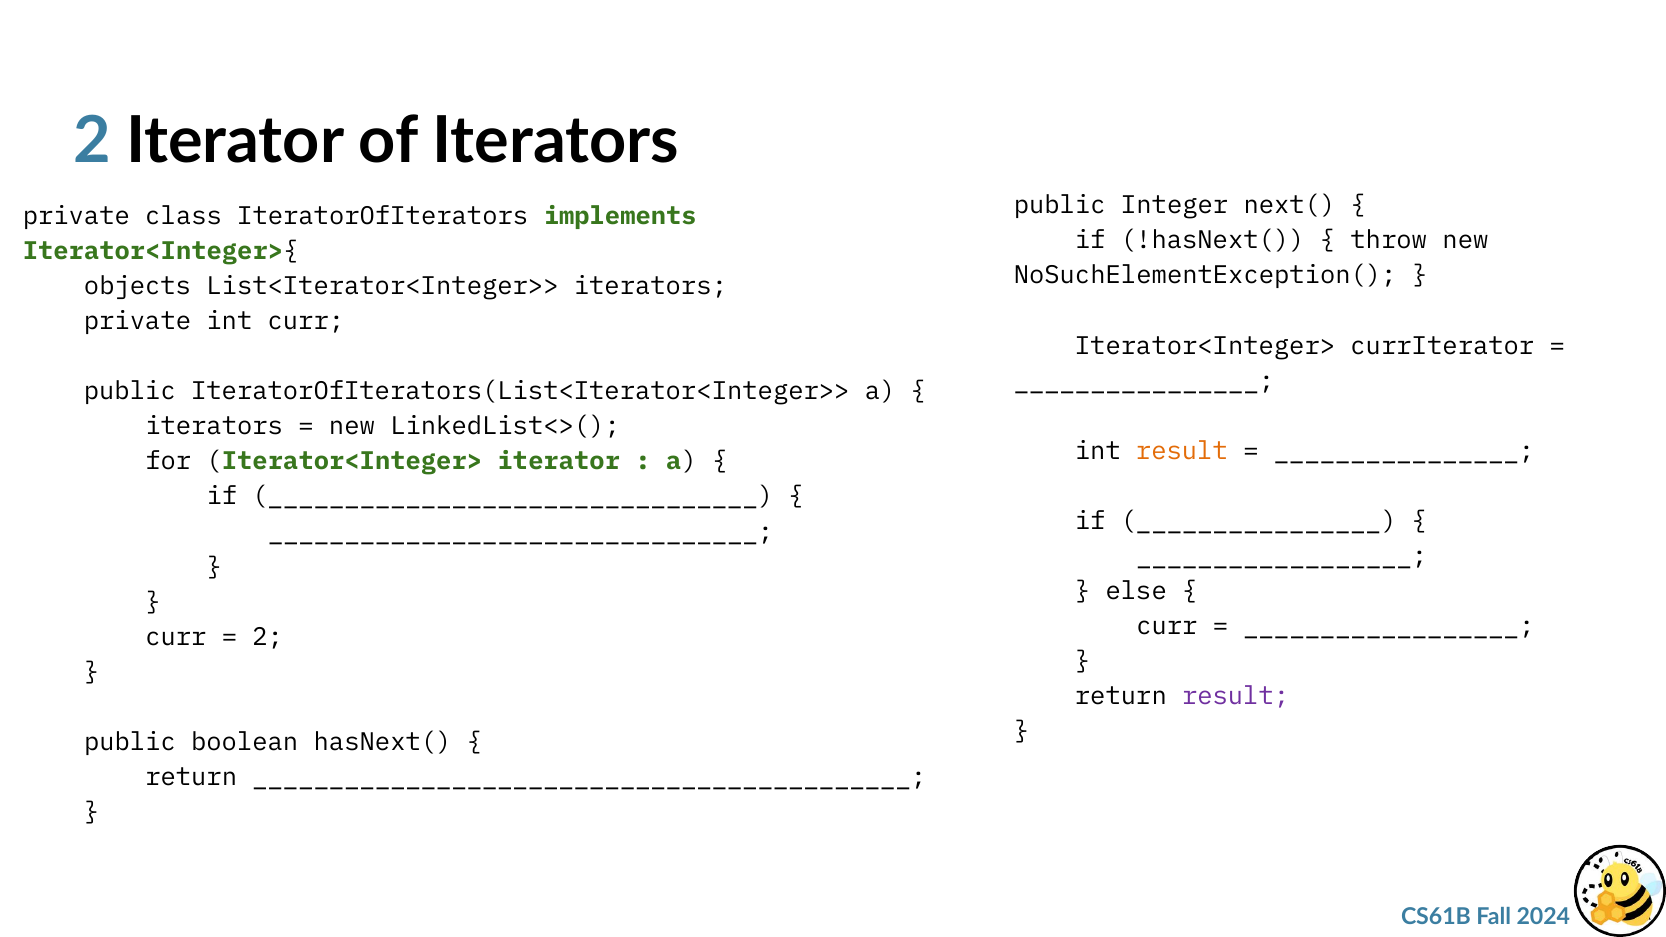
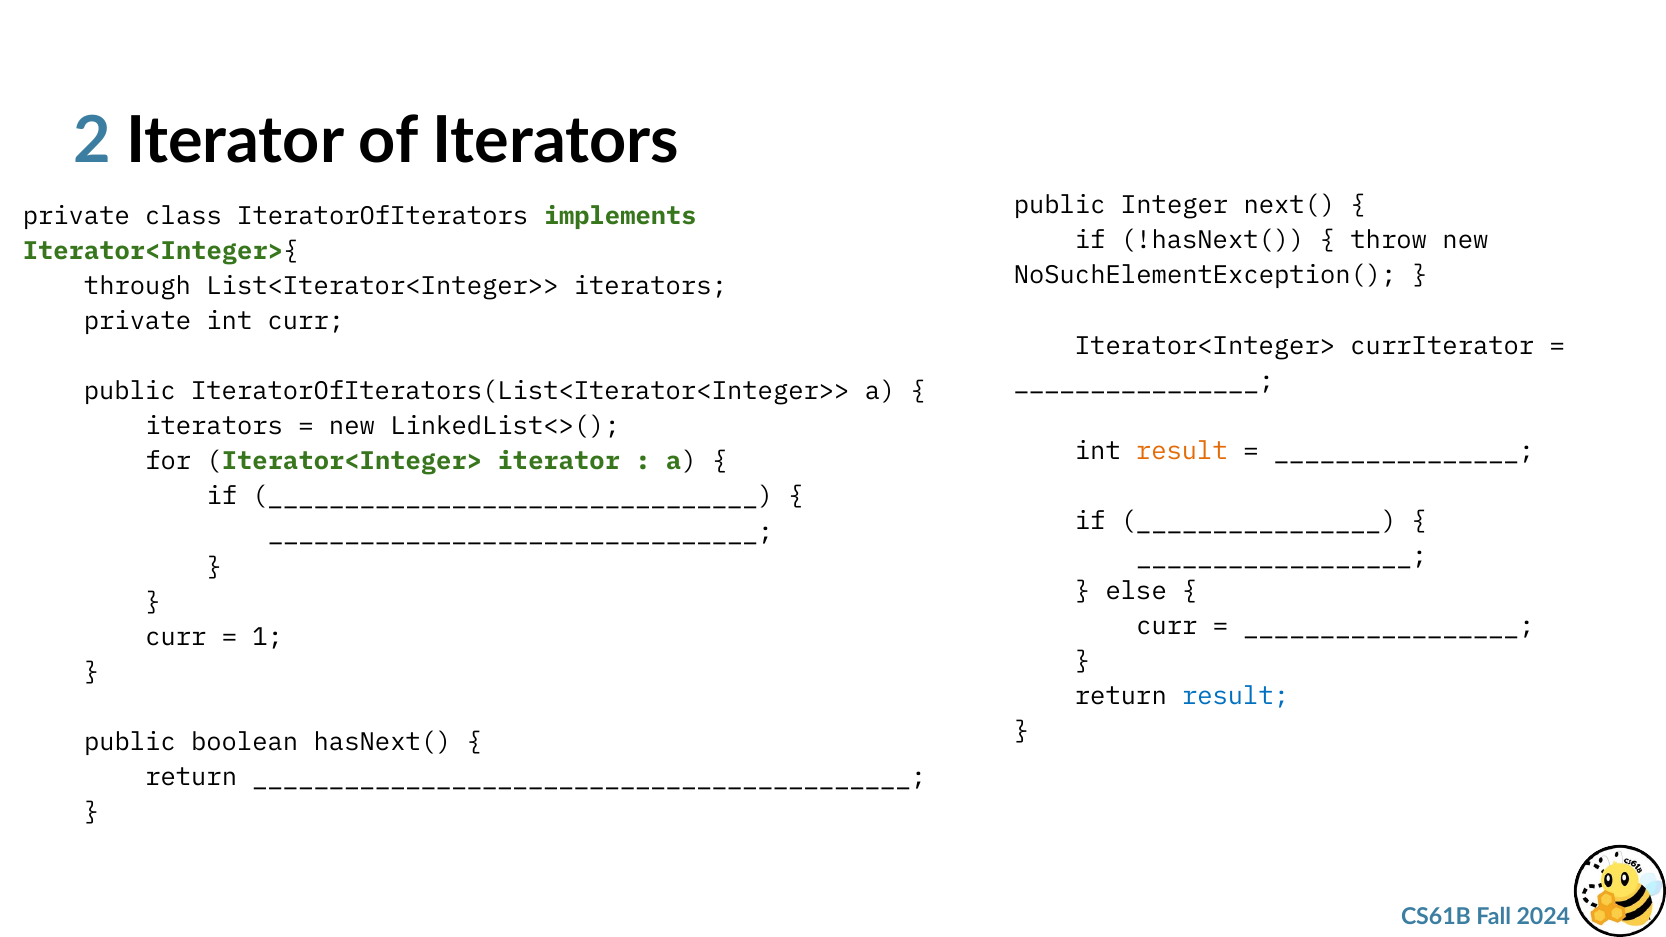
objects: objects -> through (137, 286)
2: 2 -> 1 (268, 637)
result colour: purple -> blue (1236, 697)
